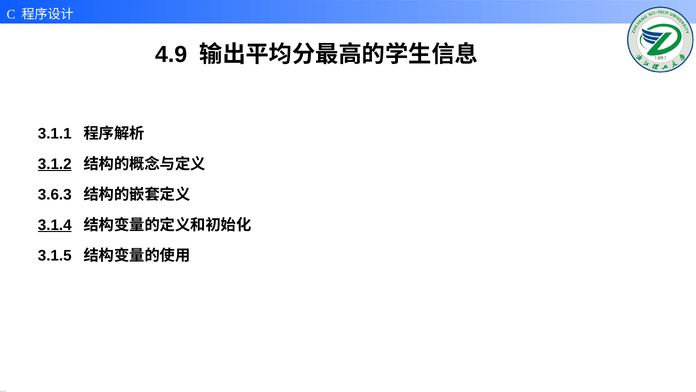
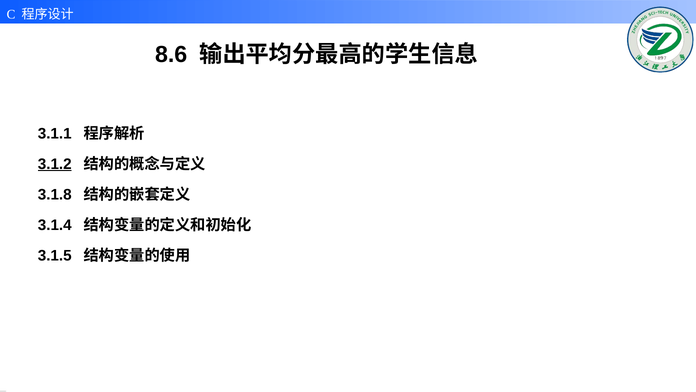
4.9: 4.9 -> 8.6 (171, 54)
3.6.3: 3.6.3 -> 3.1.8 (55, 194)
3.1.4 underline: present -> none (55, 225)
